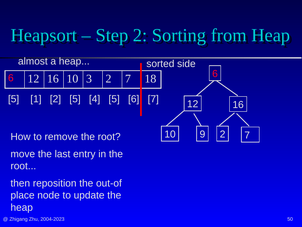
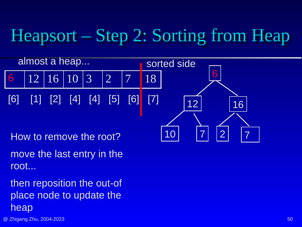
5: 5 -> 6 (14, 99)
2 5: 5 -> 4 (75, 99)
10 9: 9 -> 7 (202, 134)
